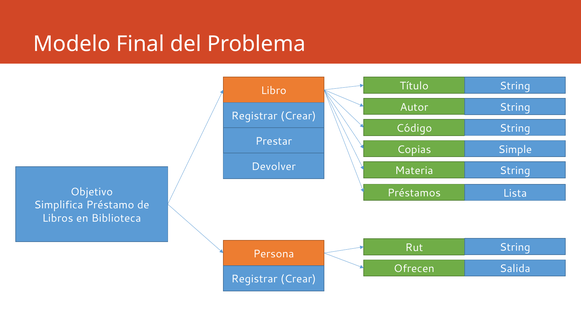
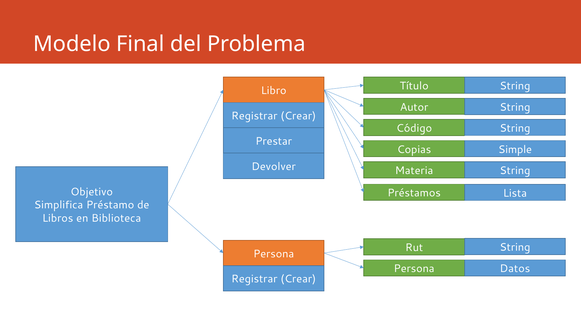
Ofrecen: Ofrecen -> Persona (414, 269)
Salida: Salida -> Datos (515, 269)
